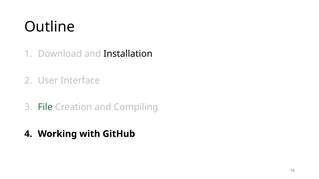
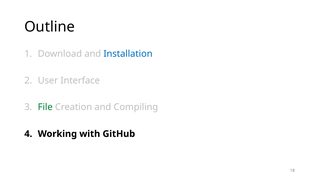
Installation colour: black -> blue (128, 54)
